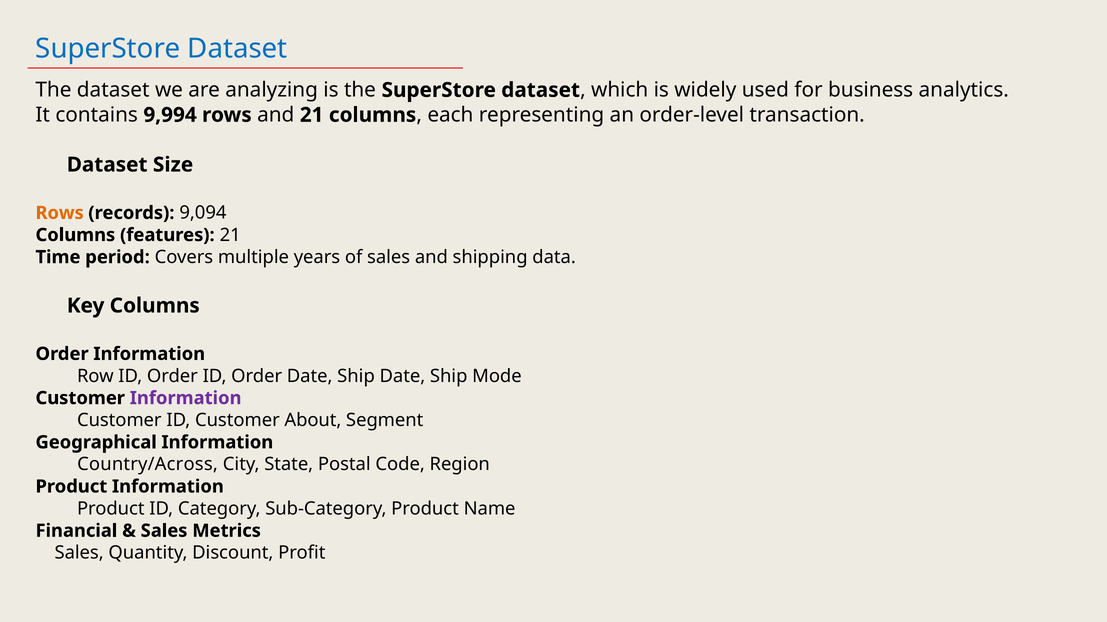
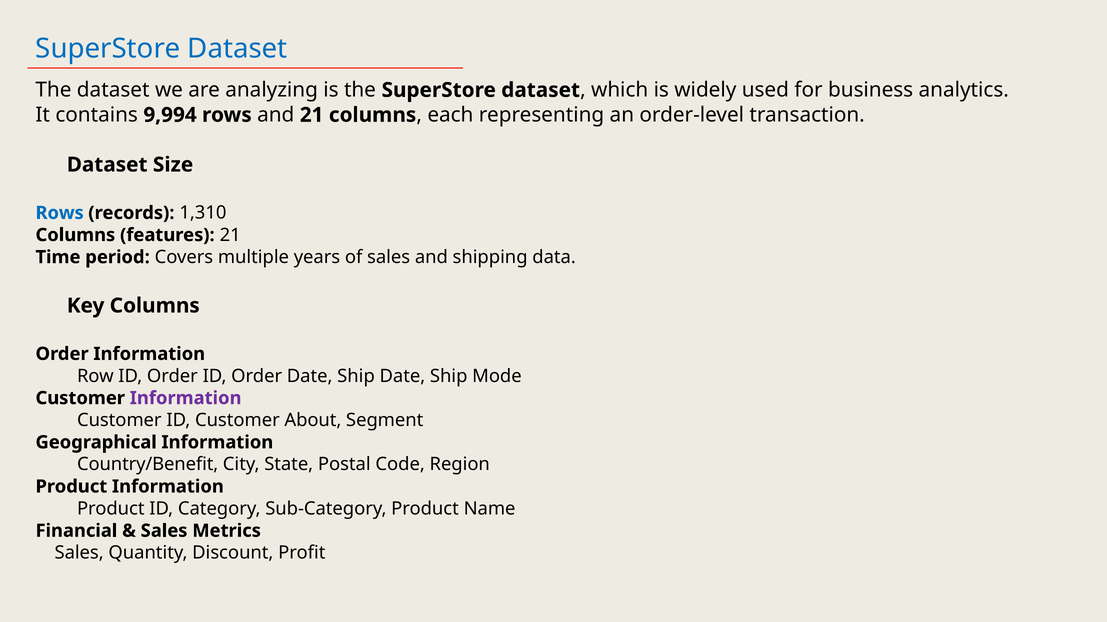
Rows colour: orange -> blue (60, 213)
9,094: 9,094 -> 1,310 (203, 213)
Country/Across: Country/Across -> Country/Benefit (148, 465)
